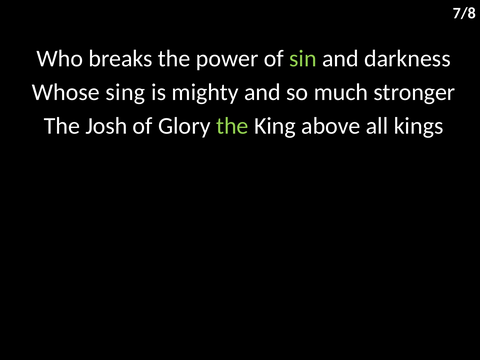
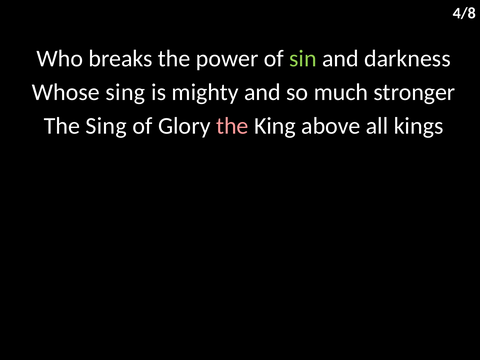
7/8: 7/8 -> 4/8 (464, 13)
The Josh: Josh -> Sing (106, 126)
the colour: light green -> pink (232, 126)
